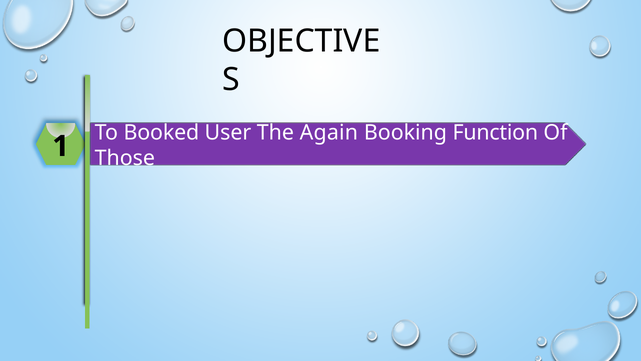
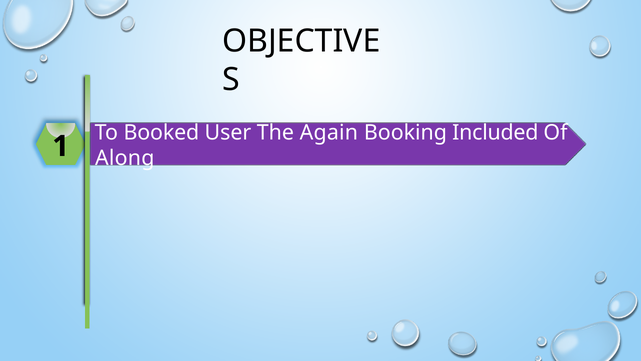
Function: Function -> Included (495, 132)
Those: Those -> Along (125, 158)
